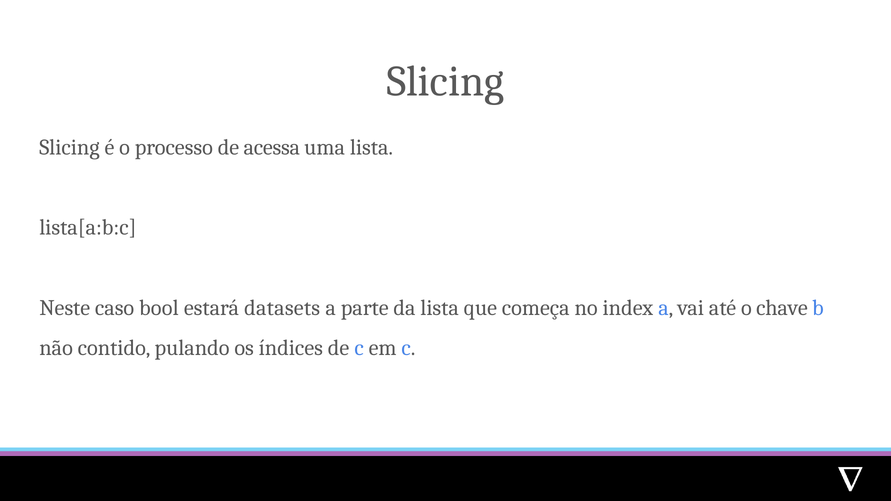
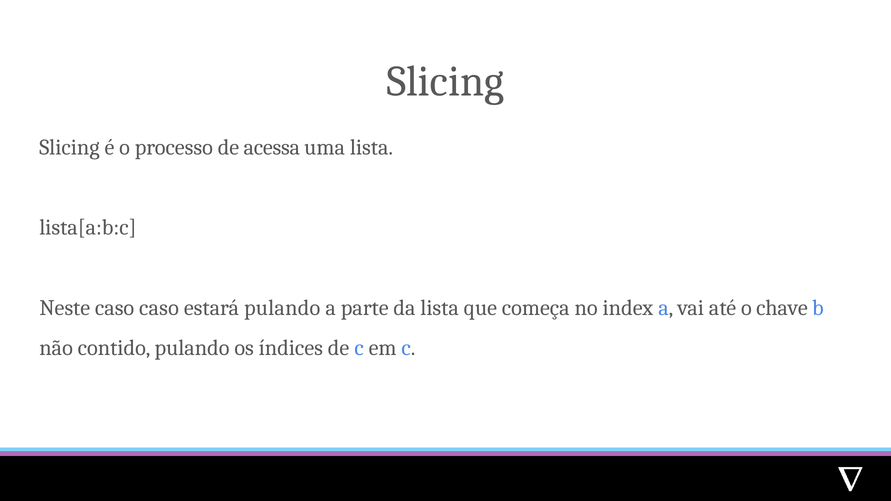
caso bool: bool -> caso (159, 308)
estará datasets: datasets -> pulando (282, 308)
